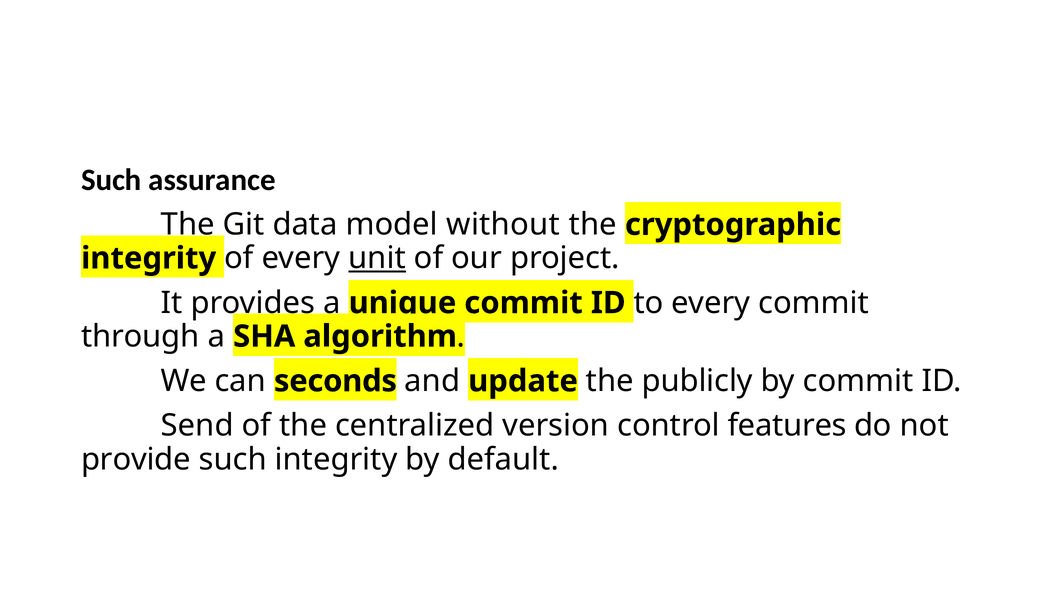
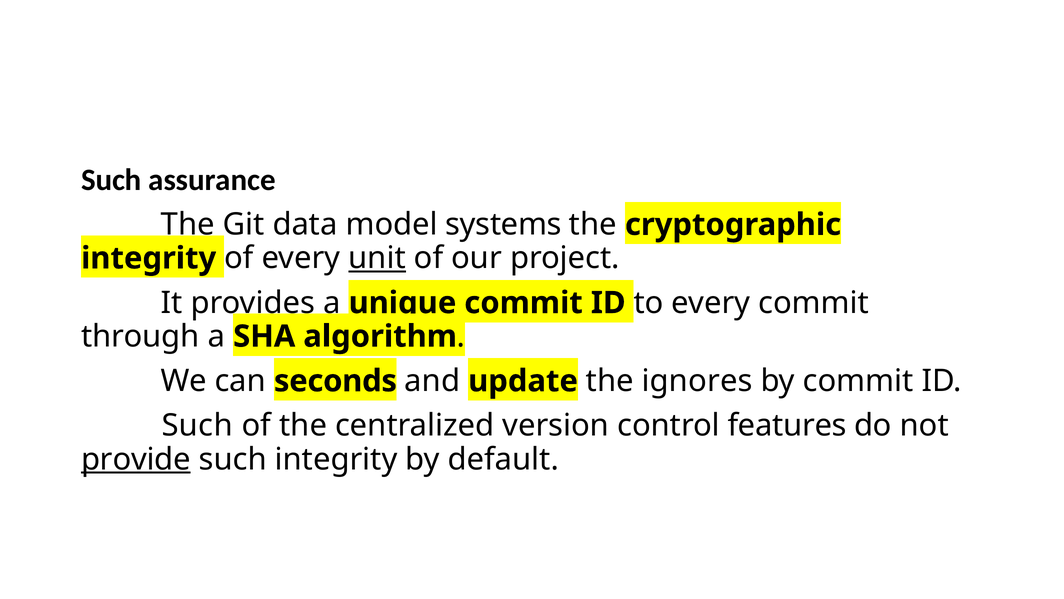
without: without -> systems (504, 225)
publicly: publicly -> ignores (697, 381)
Send: Send -> Such (197, 425)
provide underline: none -> present (136, 459)
